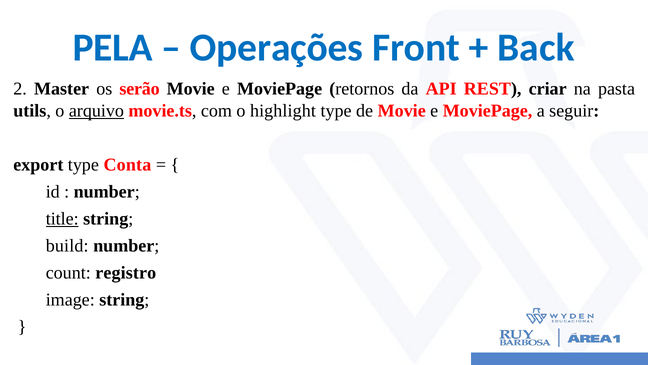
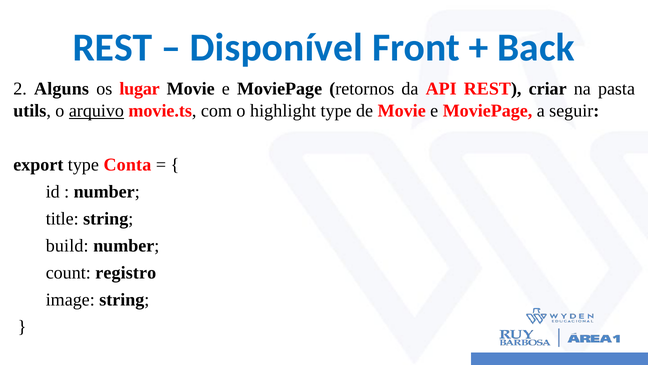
PELA: PELA -> REST (113, 48)
Operações: Operações -> Disponível (276, 48)
Master: Master -> Alguns (62, 89)
serão: serão -> lugar (140, 89)
title underline: present -> none (62, 218)
